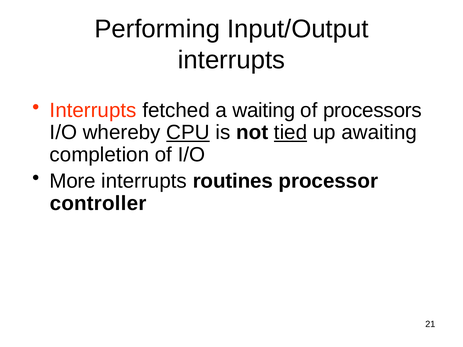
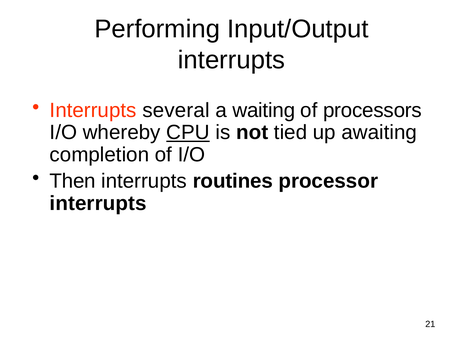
fetched: fetched -> several (176, 110)
tied underline: present -> none (291, 133)
More: More -> Then (73, 181)
controller: controller -> interrupts (98, 203)
